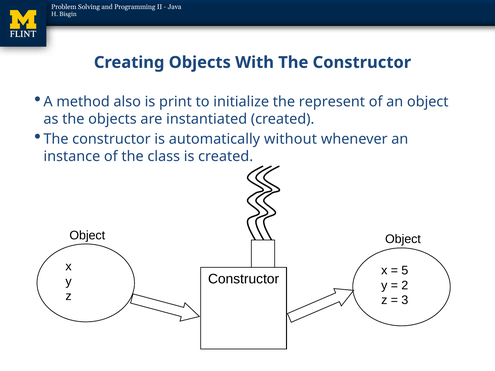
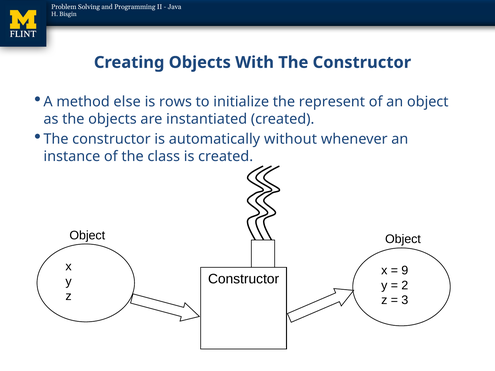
also: also -> else (127, 102)
print: print -> rows (175, 102)
5: 5 -> 9 (405, 271)
